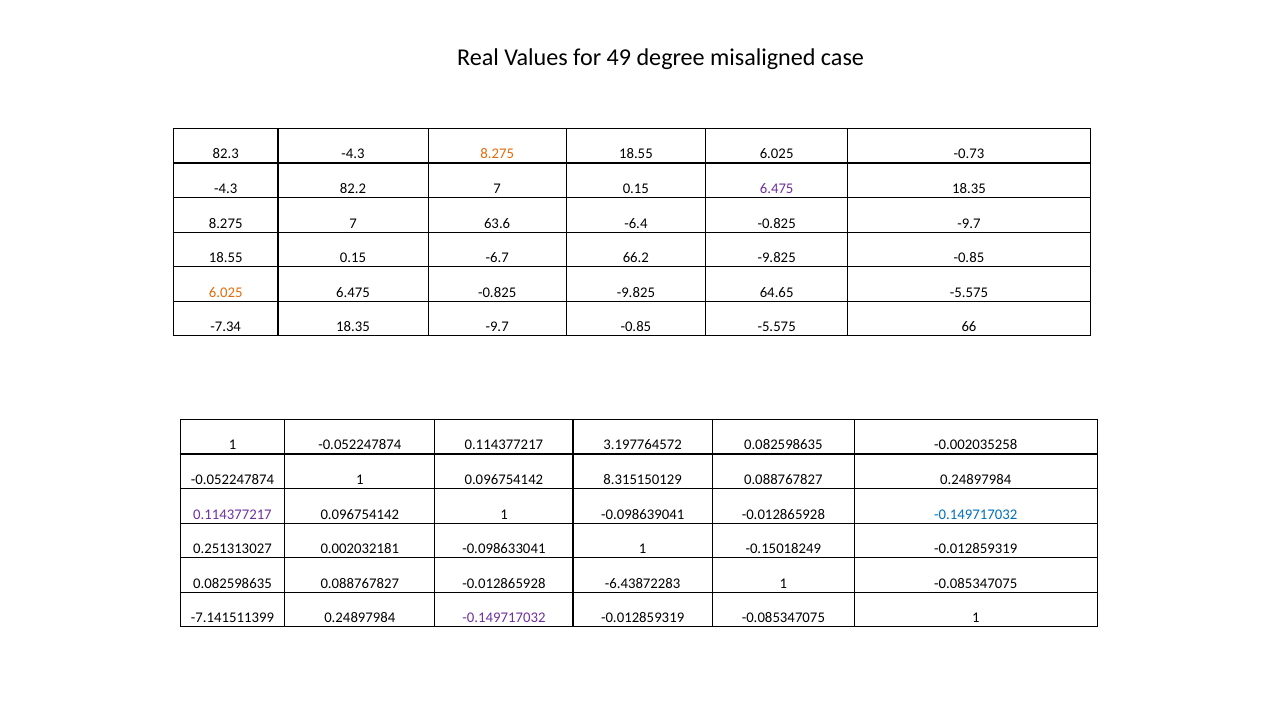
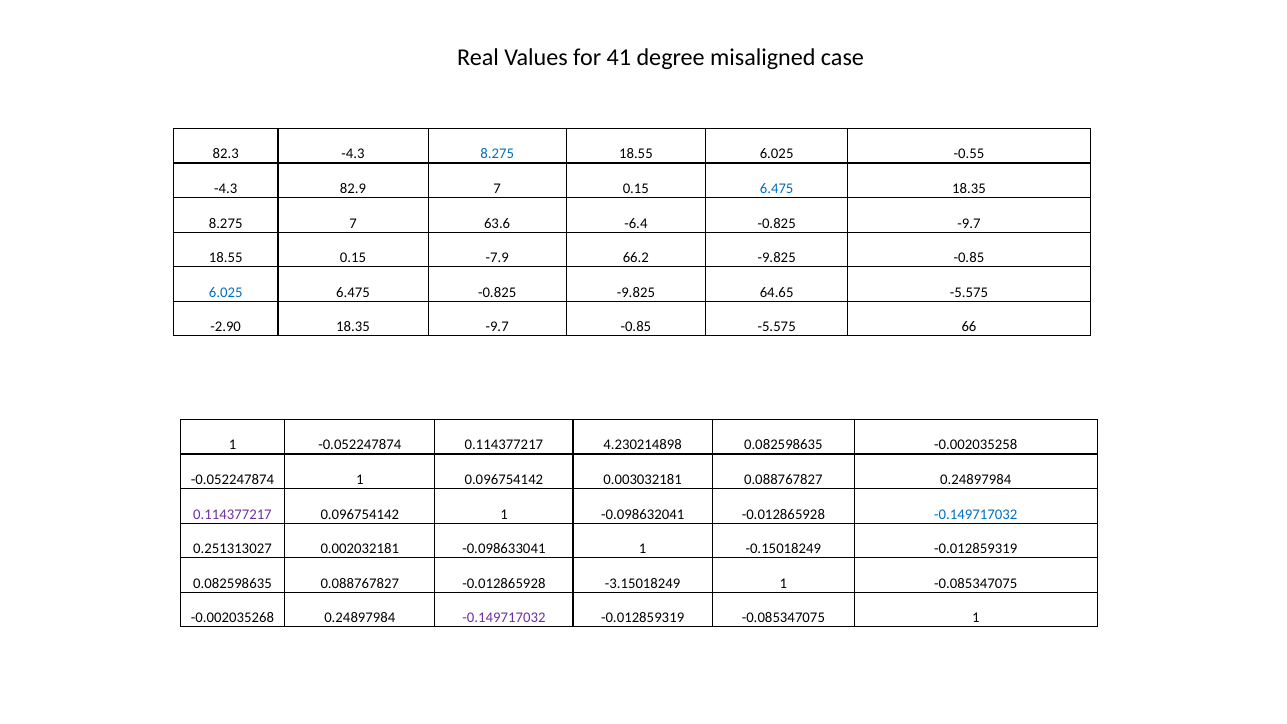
49: 49 -> 41 (619, 57)
8.275 colour: orange -> blue (497, 154)
-0.73: -0.73 -> -0.55 (969, 154)
82.2: 82.2 -> 82.9 (353, 189)
6.475 colour: purple -> blue (777, 189)
-6.7: -6.7 -> -7.9 (497, 258)
6.025 colour: orange -> blue (226, 292)
-7.34: -7.34 -> -2.90 (226, 327)
3.197764572: 3.197764572 -> 4.230214898 (643, 445)
8.315150129: 8.315150129 -> 0.003032181 (643, 480)
-0.098639041: -0.098639041 -> -0.098632041 (643, 514)
-6.43872283: -6.43872283 -> -3.15018249 (643, 583)
-7.141511399: -7.141511399 -> -0.002035268 (232, 618)
